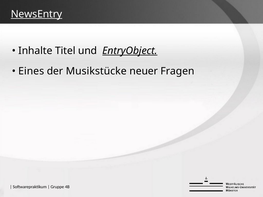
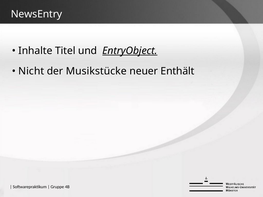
NewsEntry underline: present -> none (37, 14)
Eines: Eines -> Nicht (31, 71)
Fragen: Fragen -> Enthält (178, 71)
